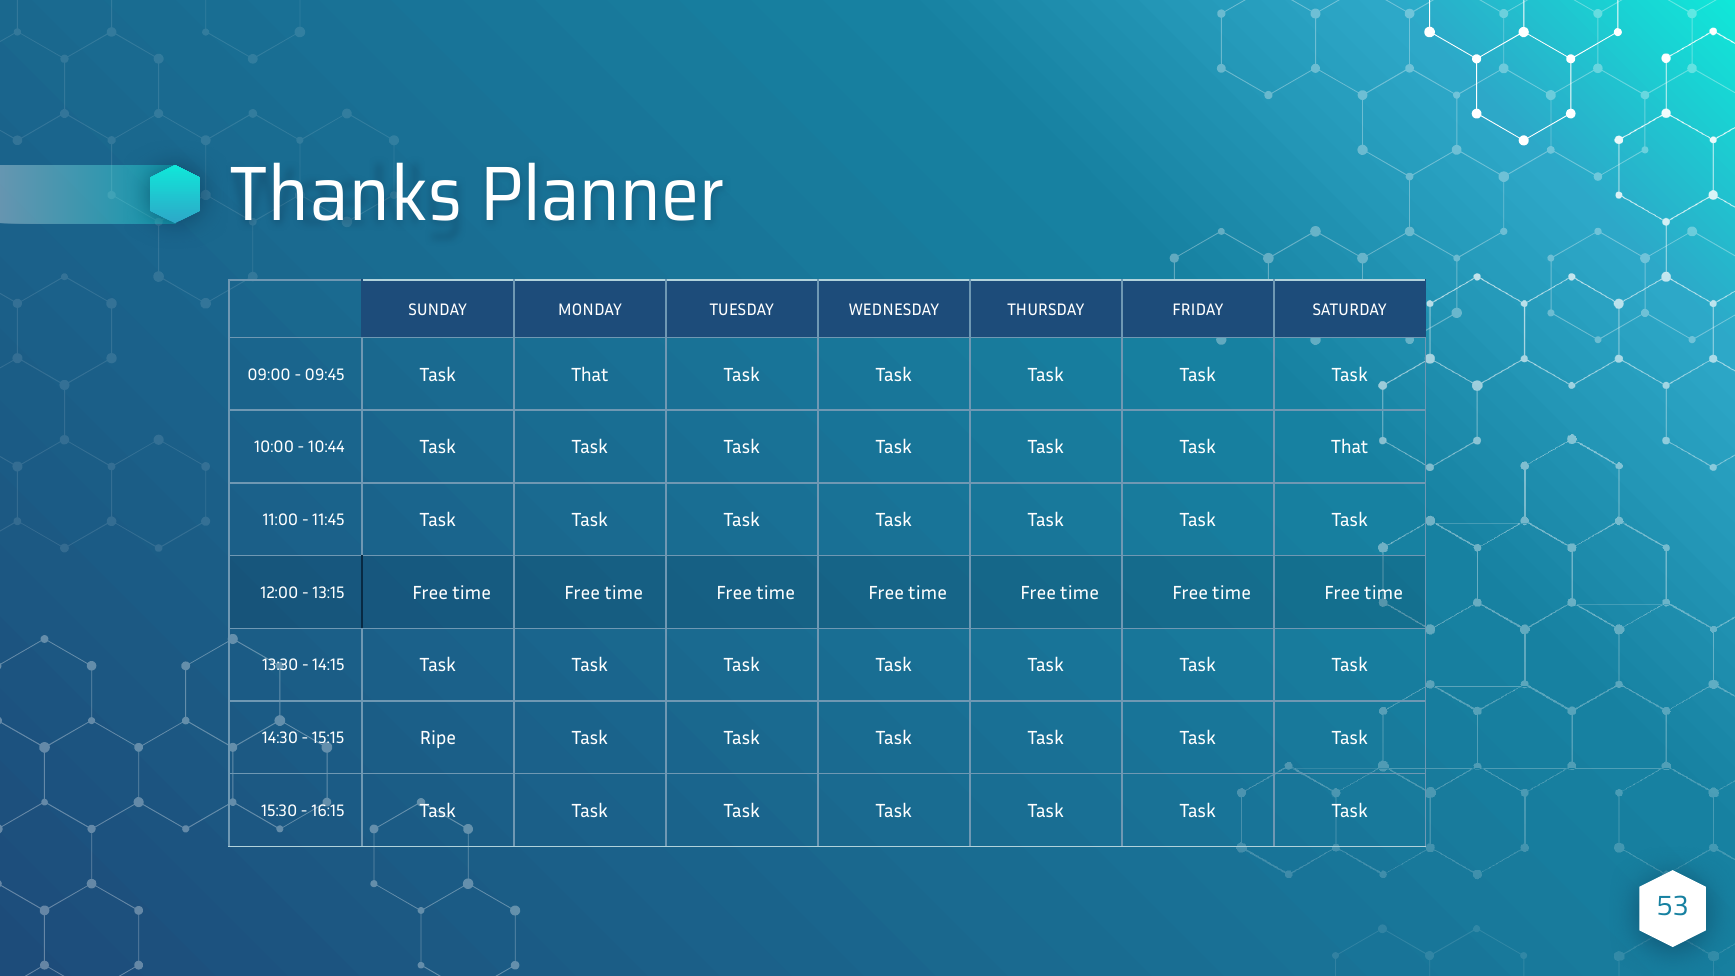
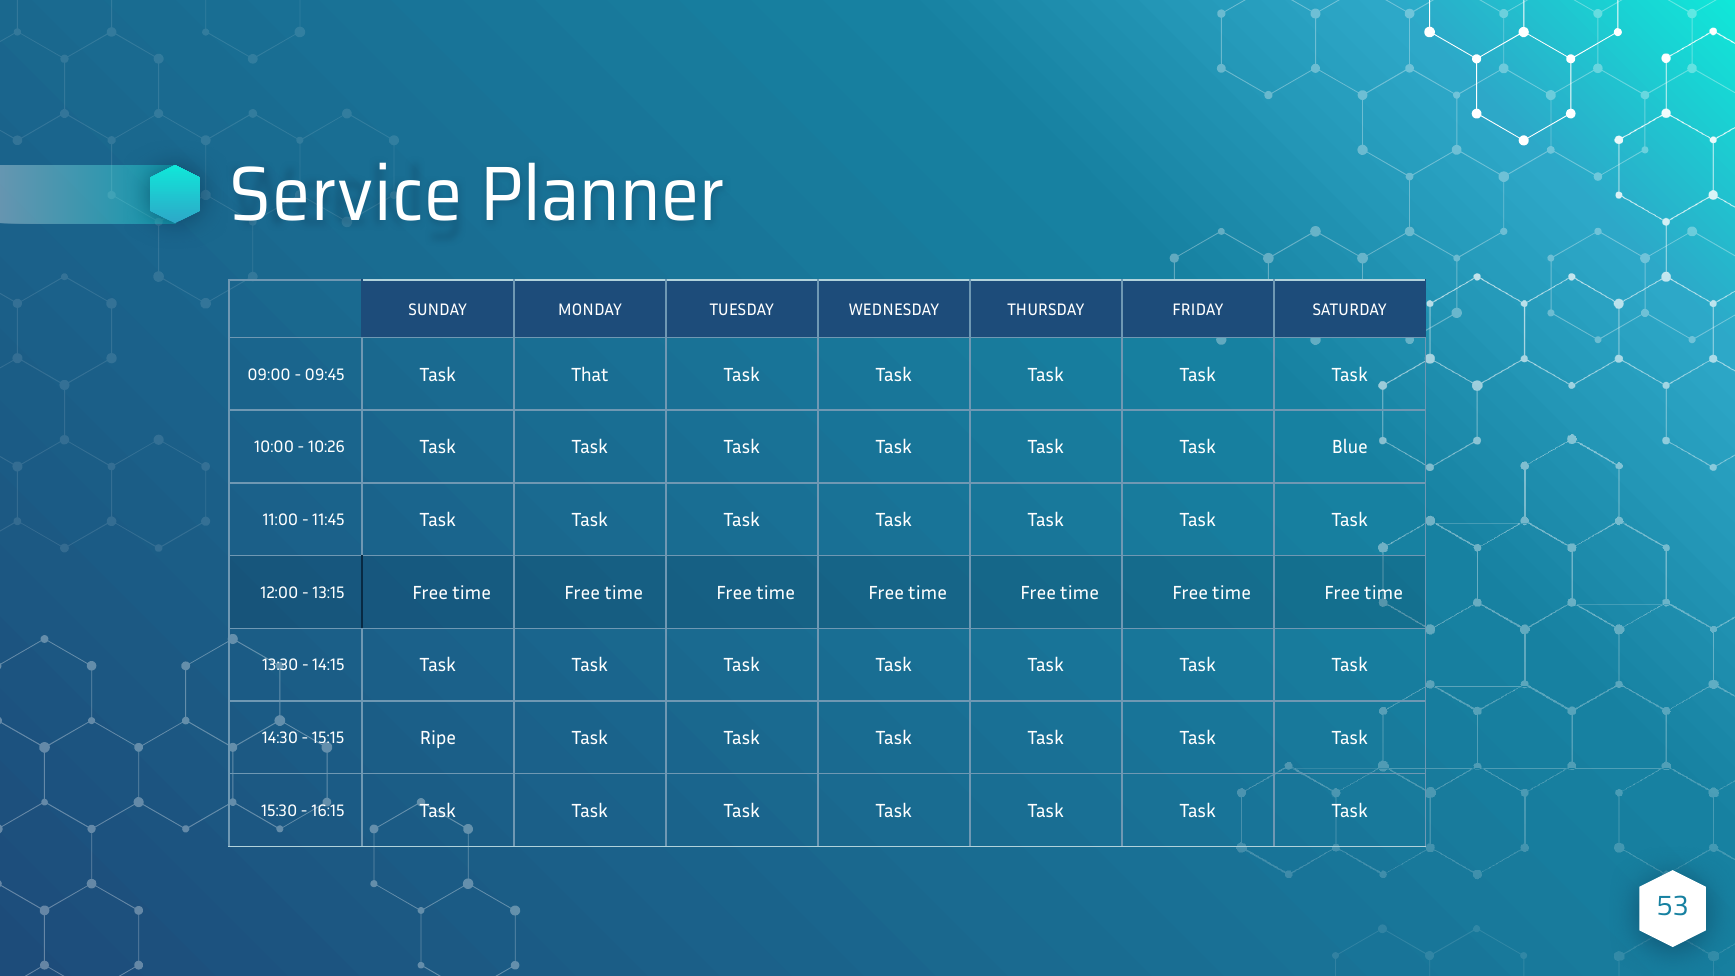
Thanks: Thanks -> Service (346, 195)
10:44: 10:44 -> 10:26 (327, 447)
Task Task That: That -> Blue (1350, 447)
